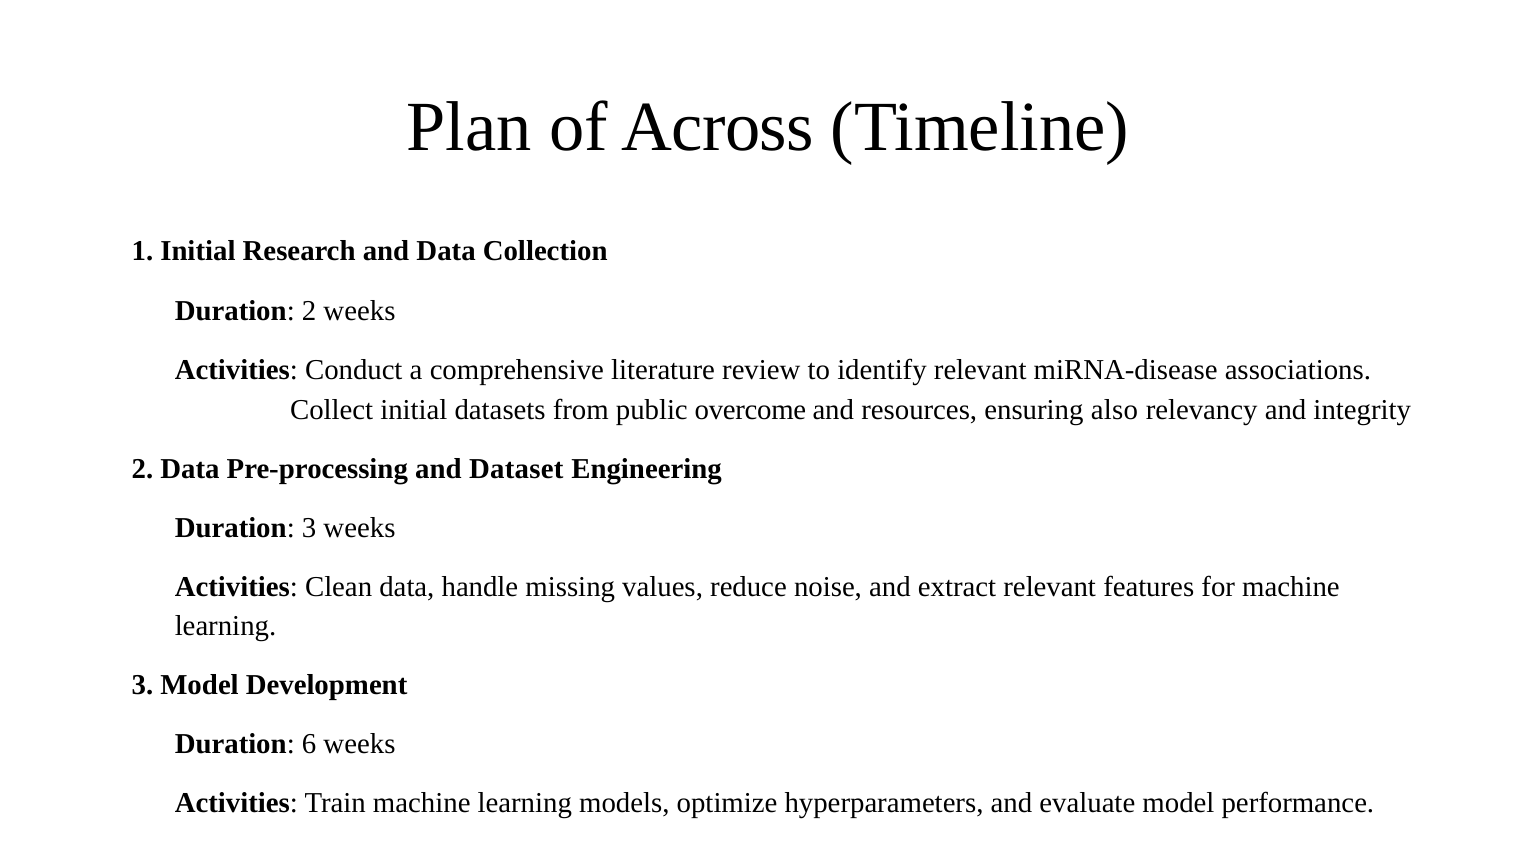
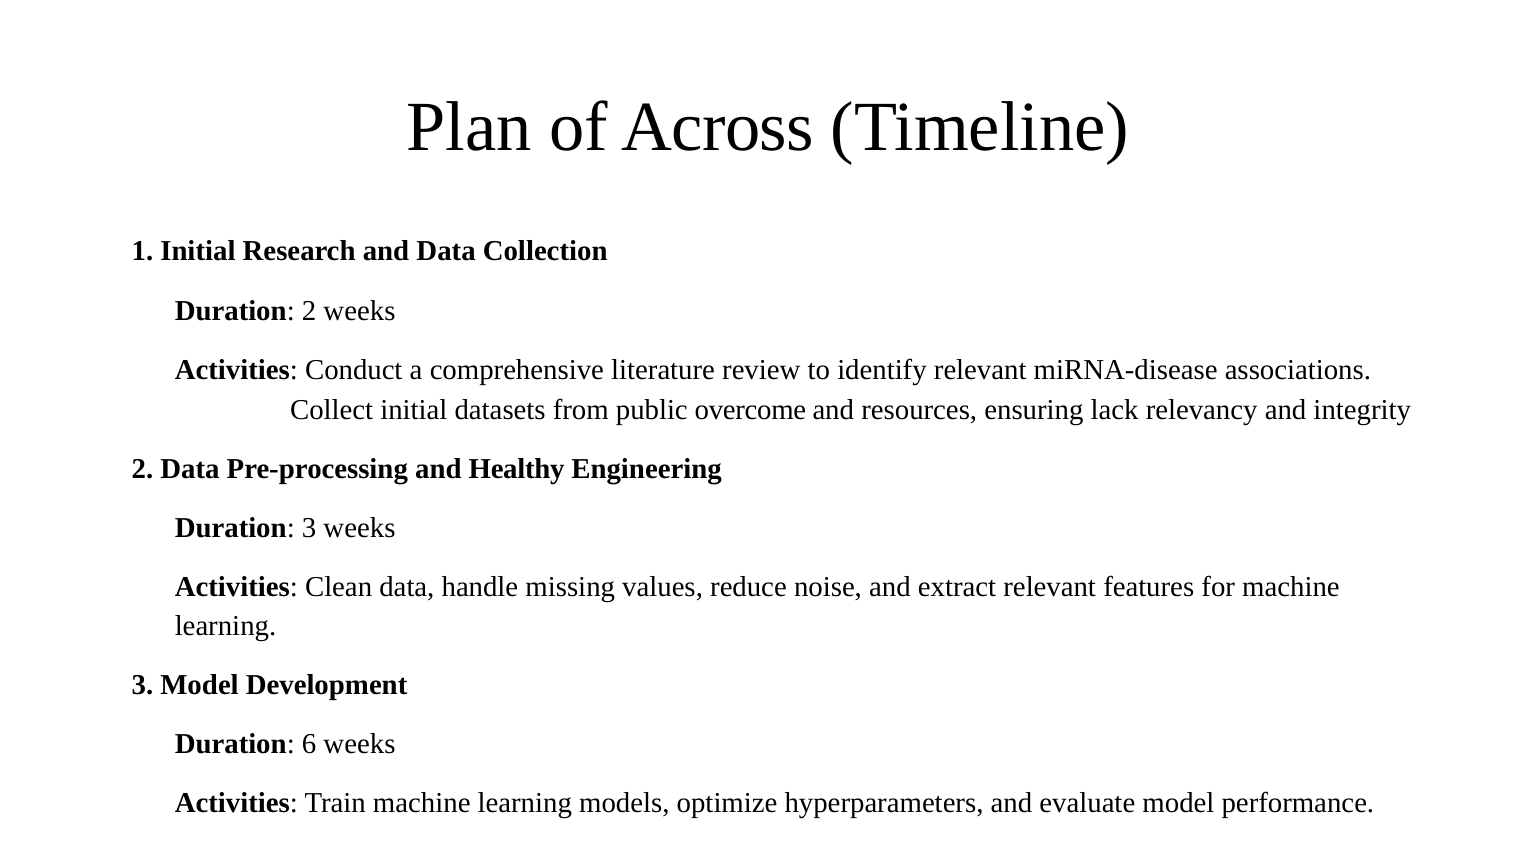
also: also -> lack (1115, 409)
Dataset: Dataset -> Healthy (517, 468)
